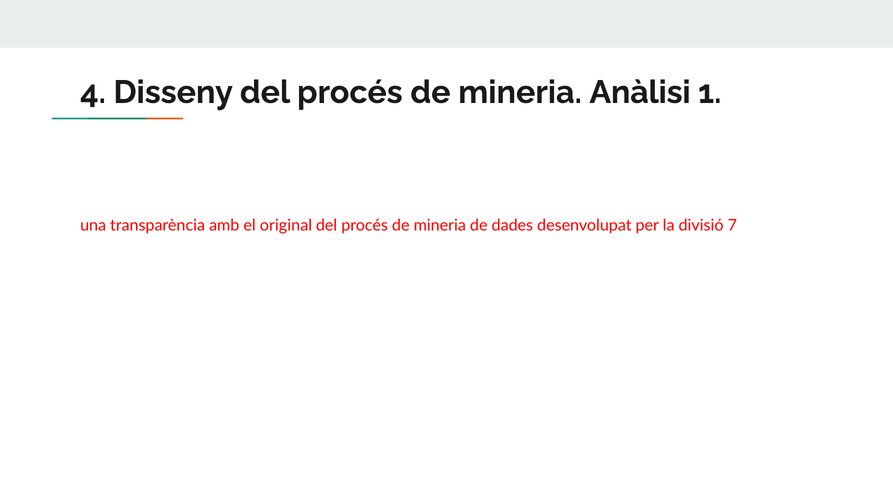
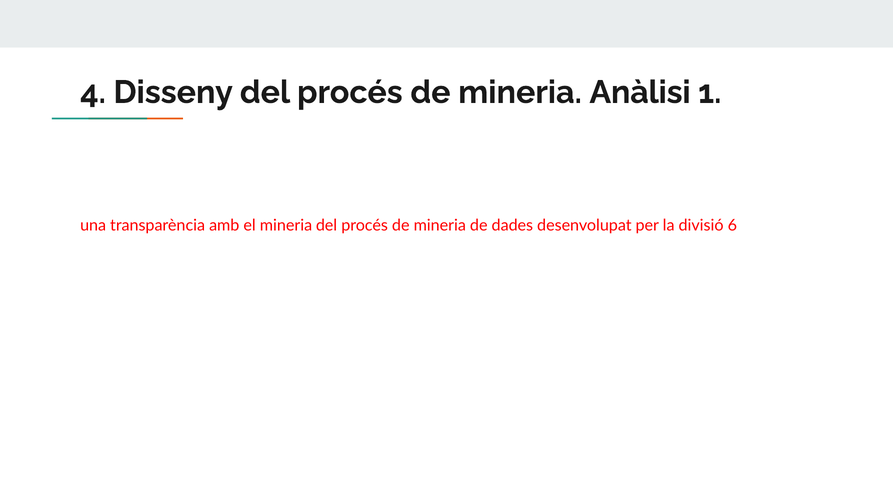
el original: original -> mineria (286, 226)
7: 7 -> 6 (732, 226)
